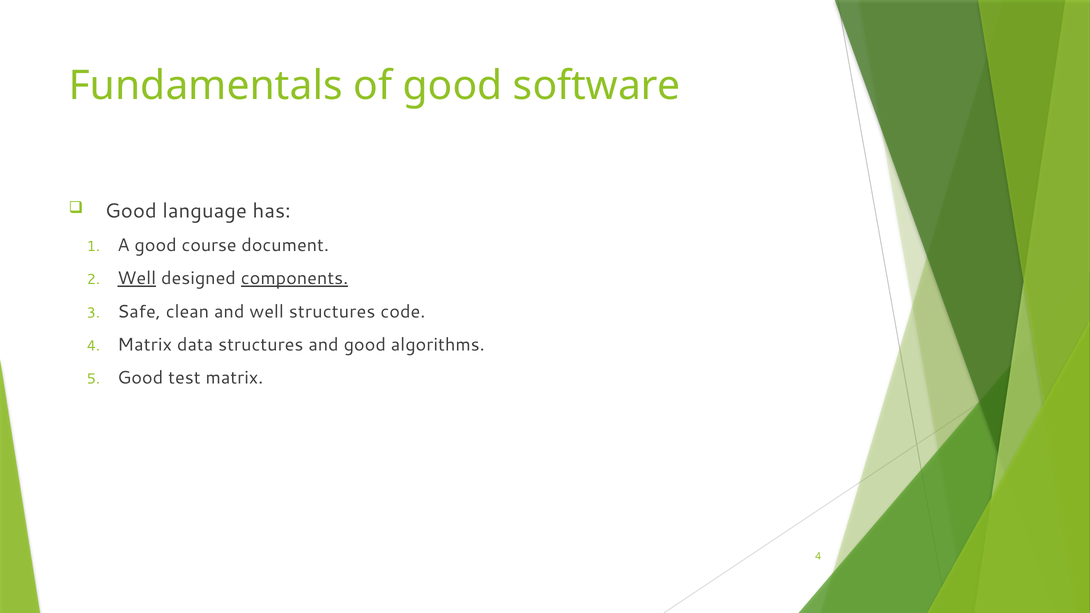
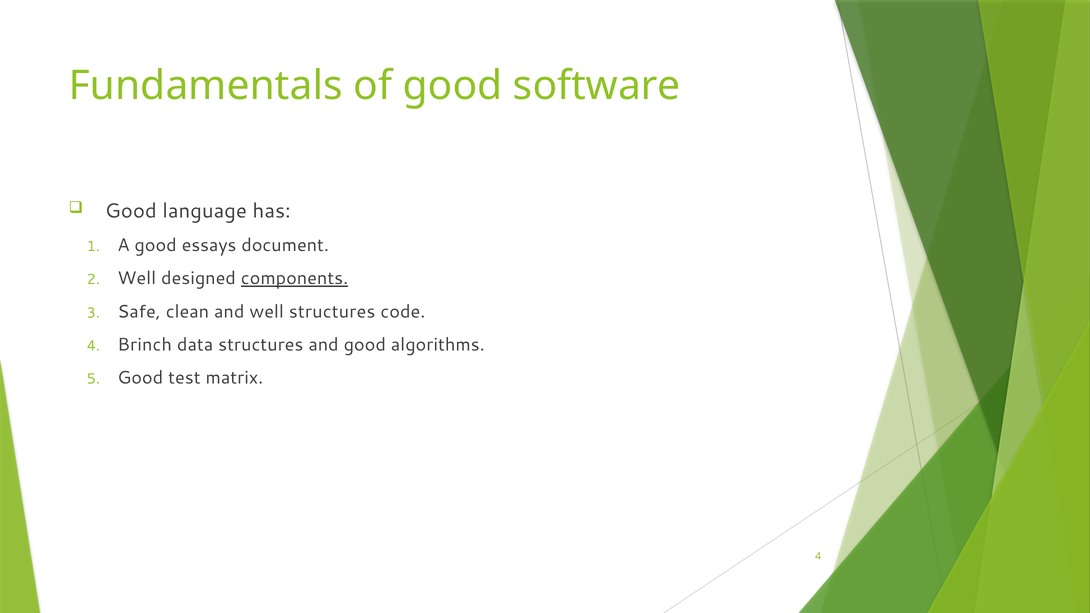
course: course -> essays (209, 245)
Well underline: present -> none (137, 278)
4 Matrix: Matrix -> Brinch (145, 345)
